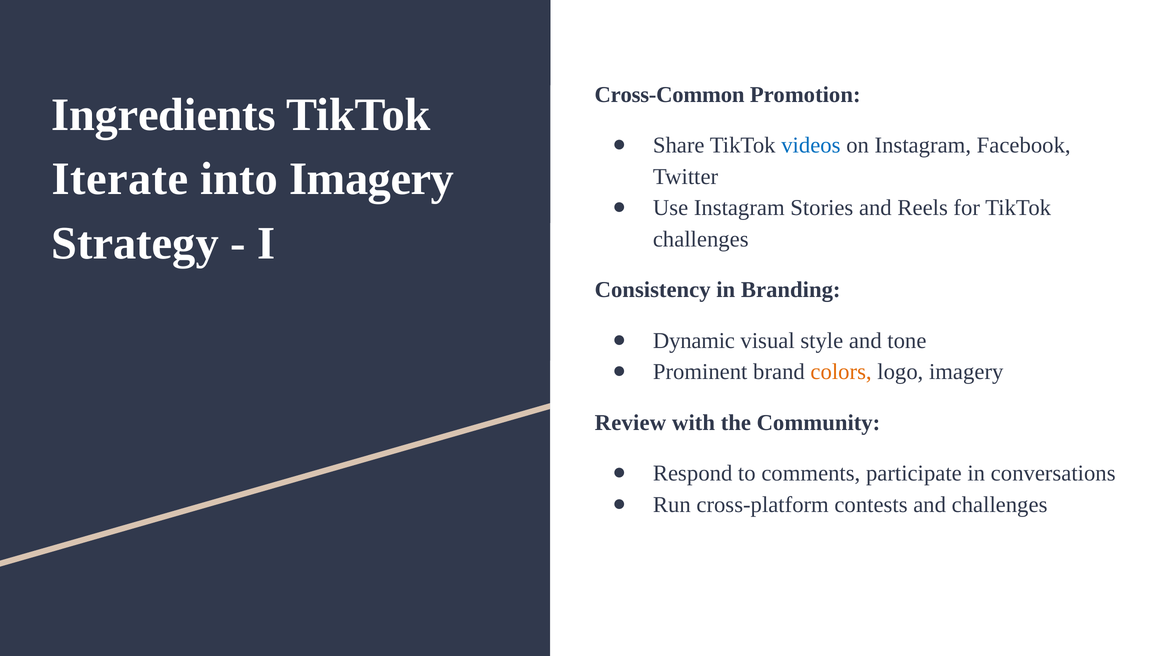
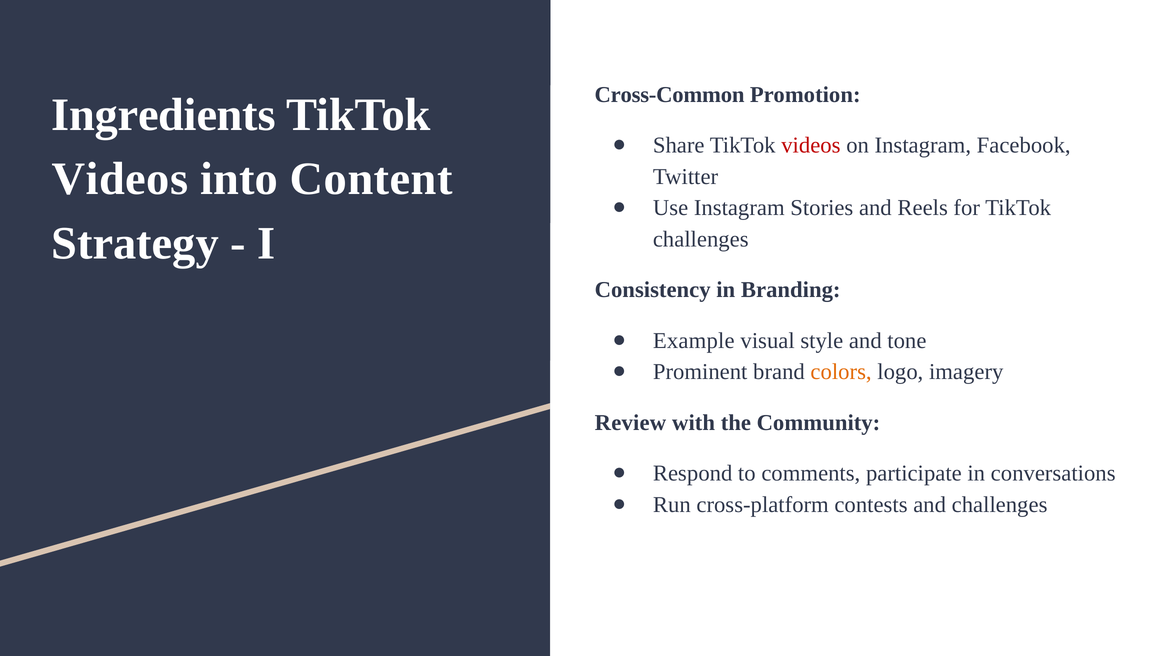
videos colour: blue -> red (811, 145)
Iterate: Iterate -> Videos (120, 179)
into Imagery: Imagery -> Content (371, 179)
Dynamic: Dynamic -> Example (694, 341)
